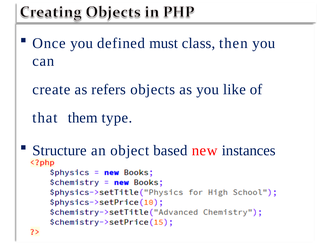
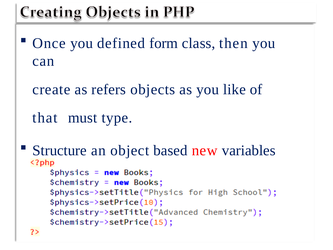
must: must -> form (164, 43)
them: them -> must (83, 118)
instances: instances -> variables (249, 150)
